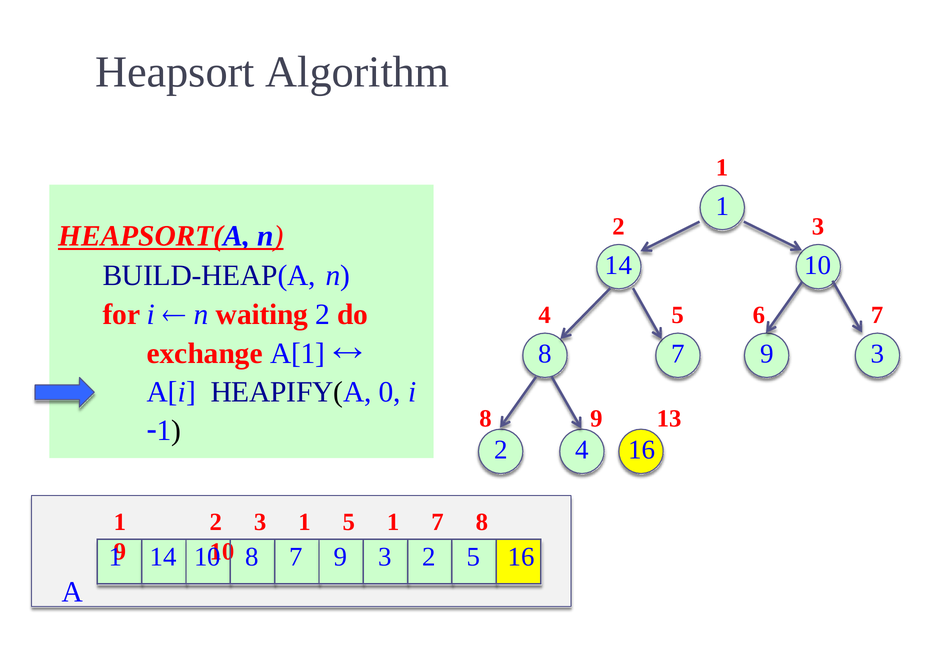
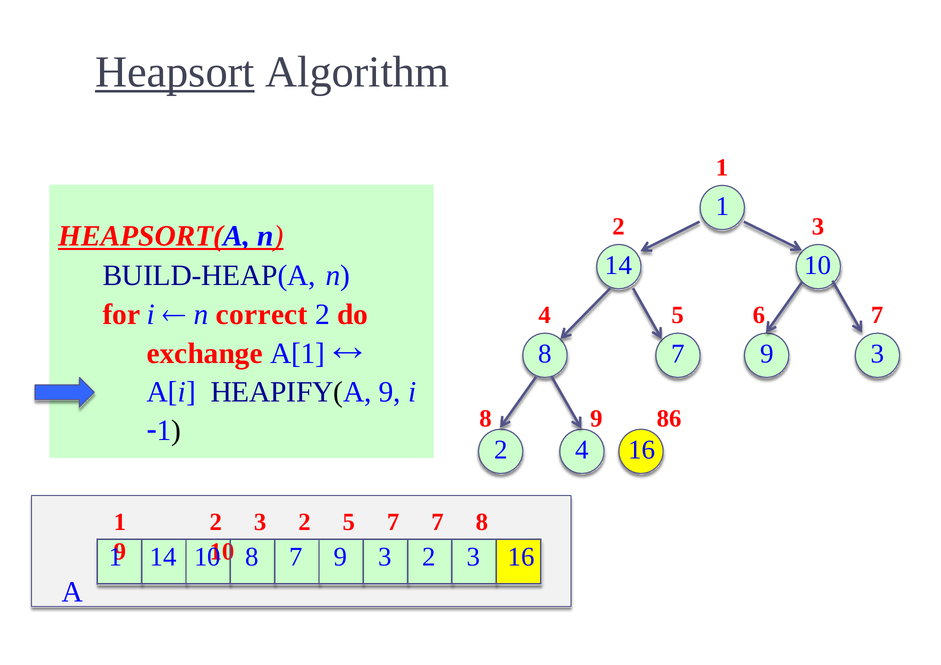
Heapsort underline: none -> present (175, 72)
waiting: waiting -> correct (262, 315)
HEAPIFY(A 0: 0 -> 9 (390, 392)
13: 13 -> 86 (669, 419)
2 3 1: 1 -> 2 (304, 522)
1: 1 -> 7 (393, 522)
3 2 5: 5 -> 3 (473, 557)
